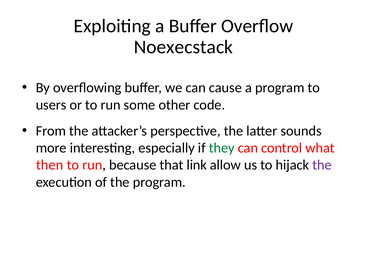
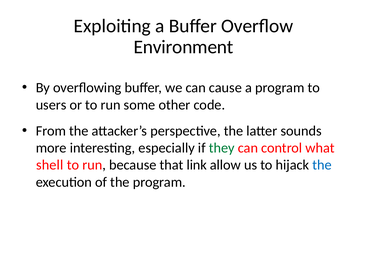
Noexecstack: Noexecstack -> Environment (184, 47)
then: then -> shell (50, 165)
the colour: purple -> blue (322, 165)
